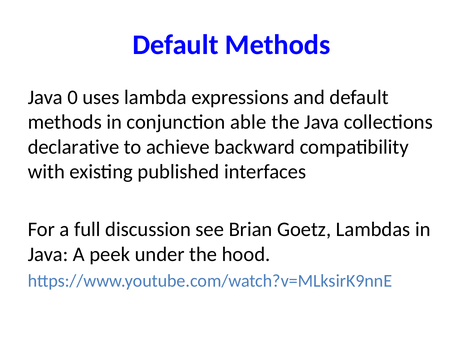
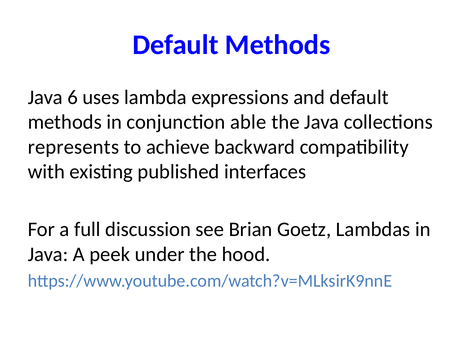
0: 0 -> 6 (73, 97)
declarative: declarative -> represents (73, 147)
